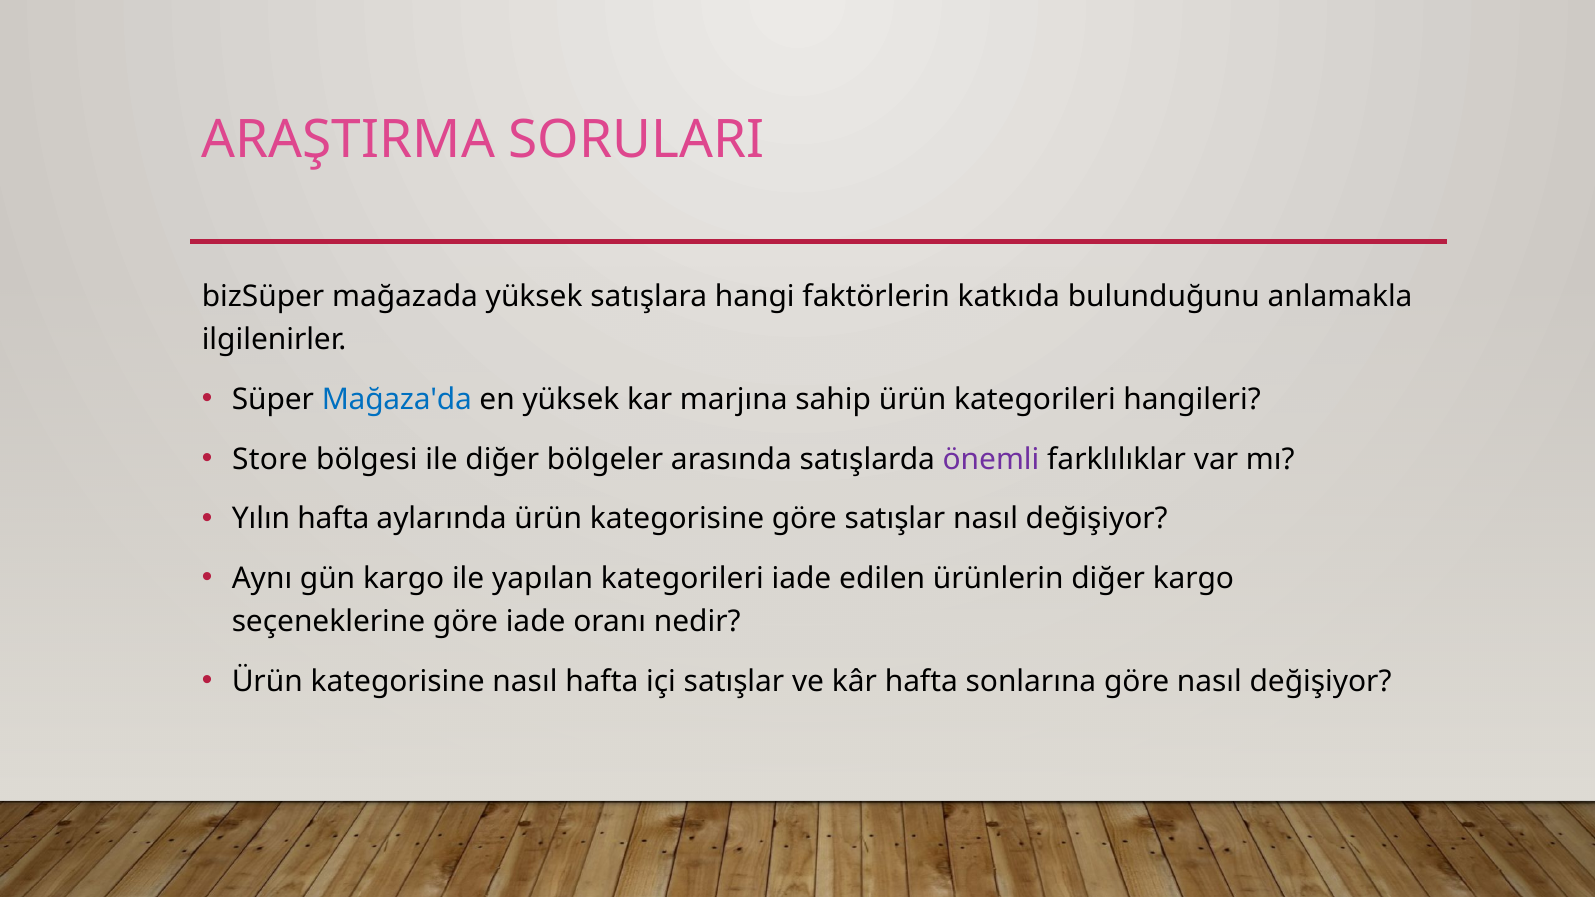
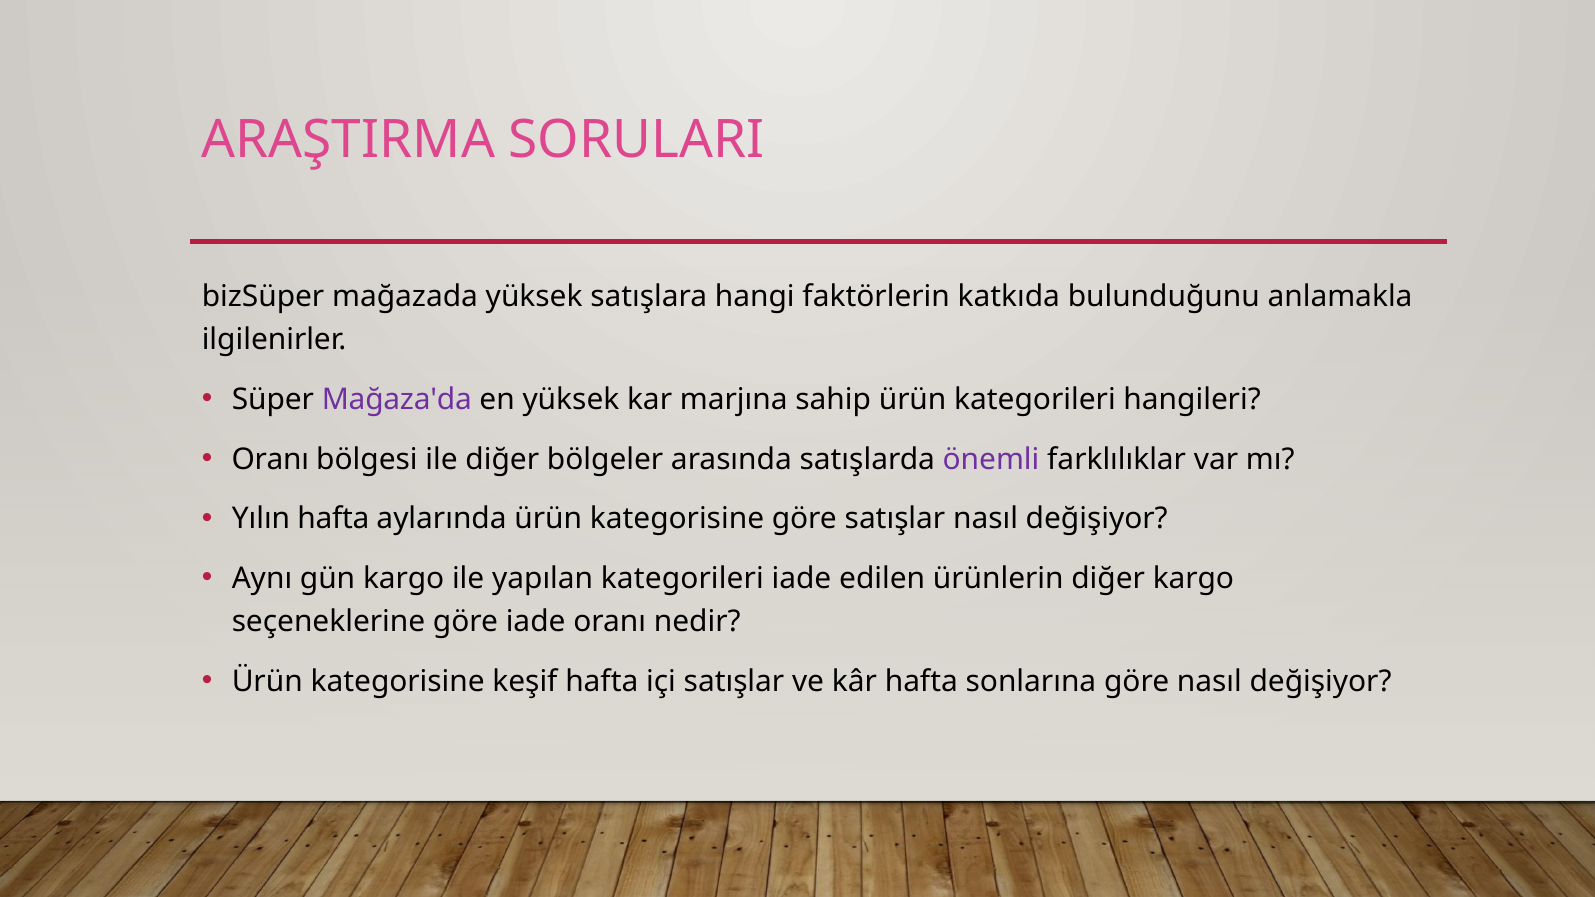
Mağaza'da colour: blue -> purple (397, 400)
Store: Store -> Oranı (270, 459)
kategorisine nasıl: nasıl -> keşif (525, 681)
